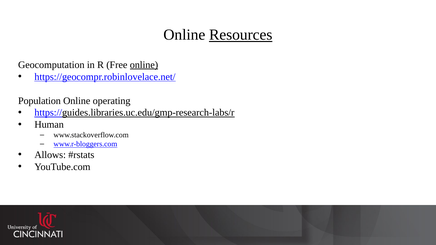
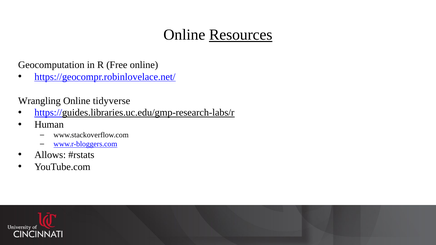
online underline: present -> none (144, 65)
Population: Population -> Wrangling (39, 101)
operating: operating -> tidyverse (112, 101)
